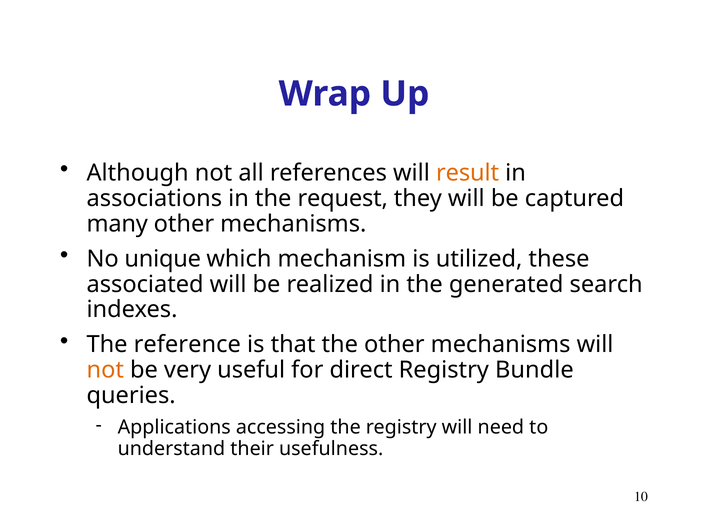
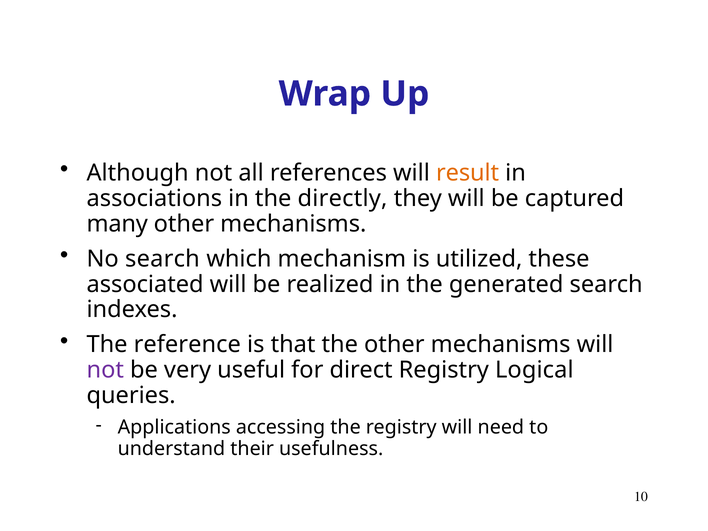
request: request -> directly (343, 198)
No unique: unique -> search (162, 259)
not colour: orange -> purple (105, 370)
Bundle: Bundle -> Logical (534, 370)
